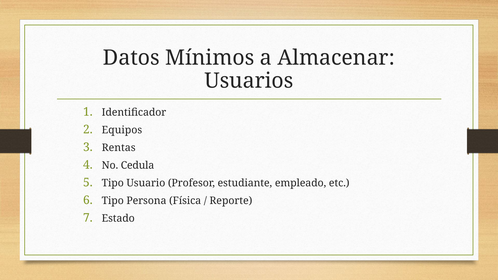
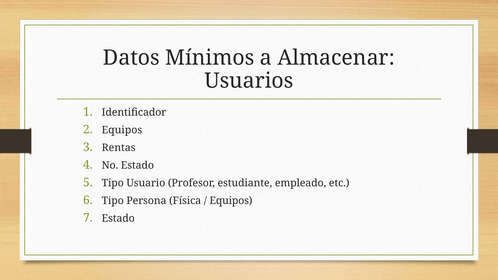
No Cedula: Cedula -> Estado (137, 165)
Reporte: Reporte -> Equipos (231, 201)
